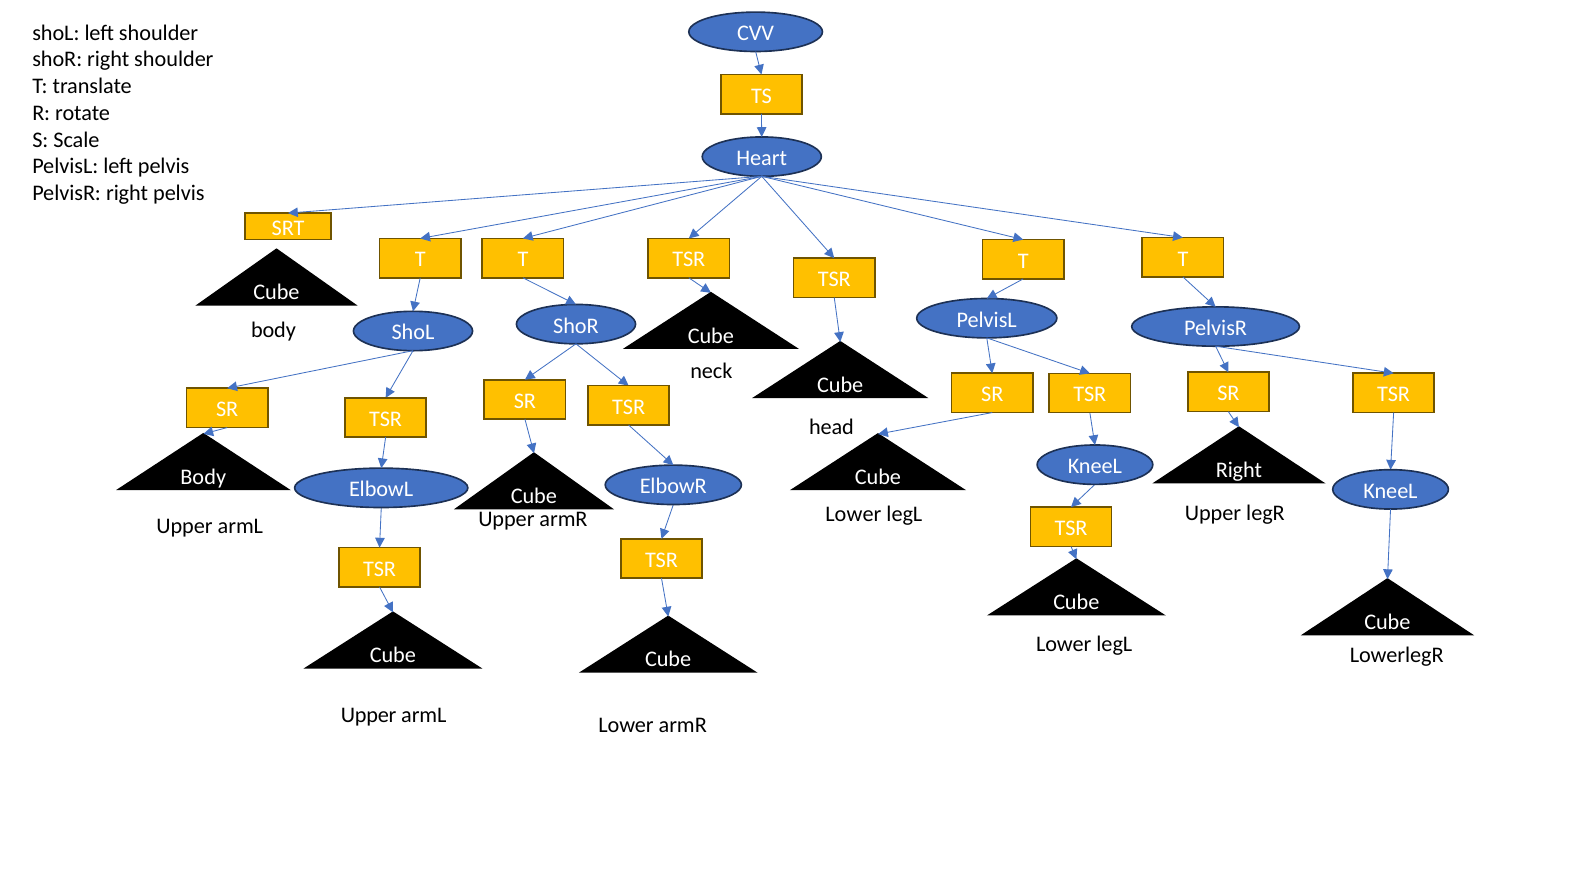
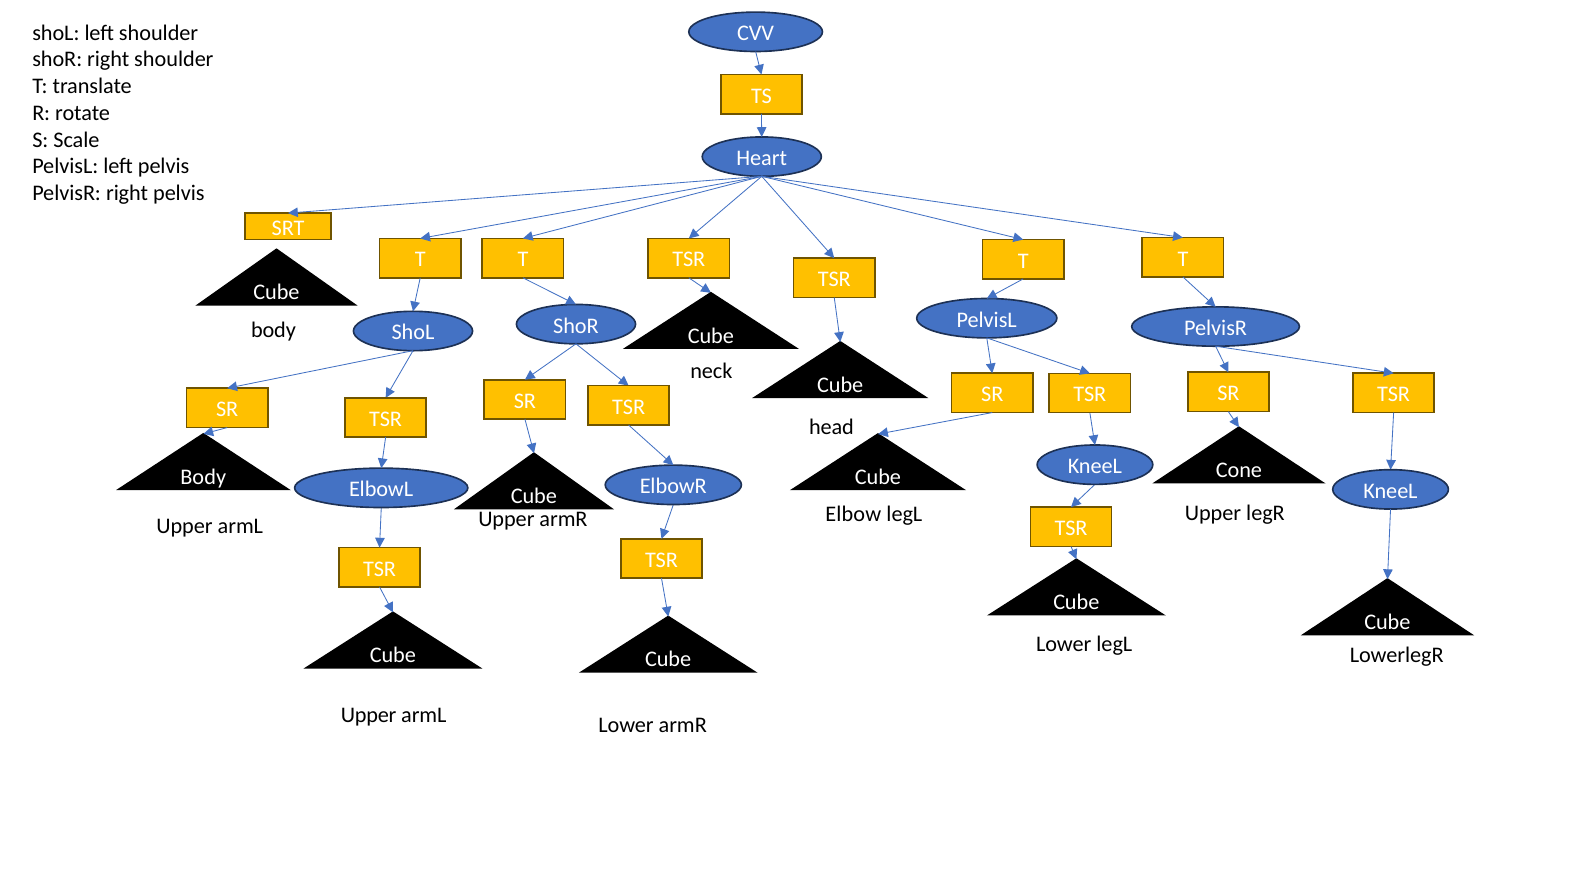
Right: Right -> Cone (1239, 470)
Lower: Lower -> Elbow (853, 514)
